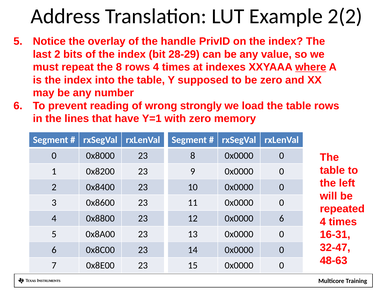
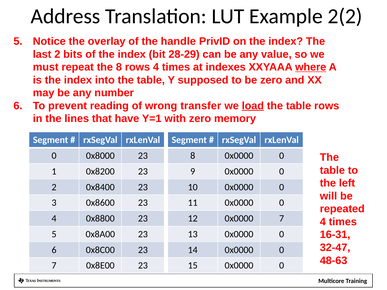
strongly: strongly -> transfer (201, 106)
load underline: none -> present (253, 106)
0x0000 6: 6 -> 7 (282, 219)
